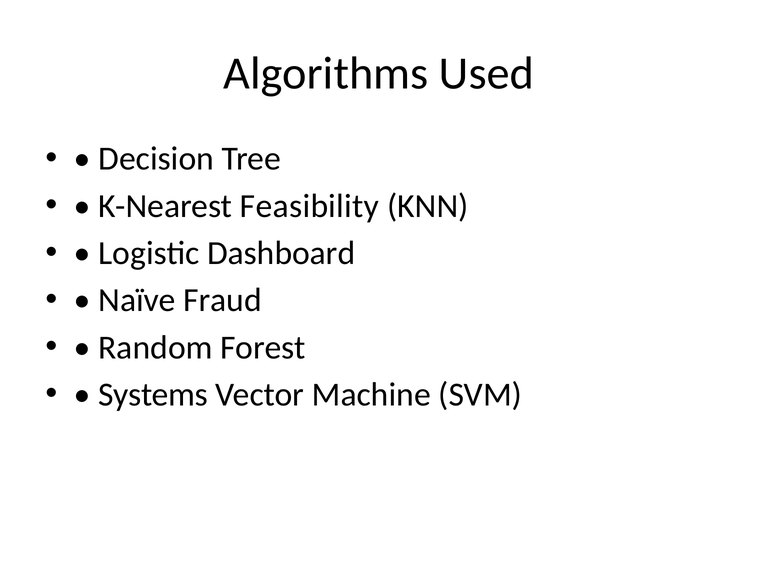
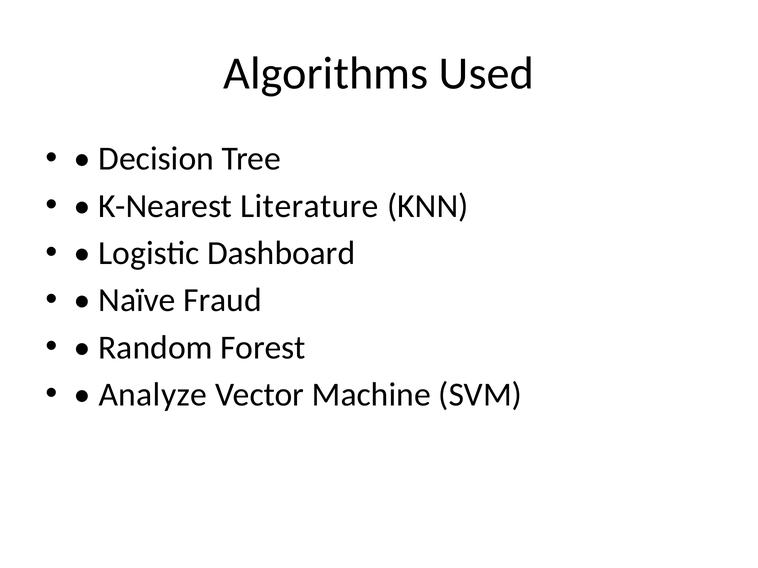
Feasibility: Feasibility -> Literature (310, 206)
Systems: Systems -> Analyze (153, 395)
